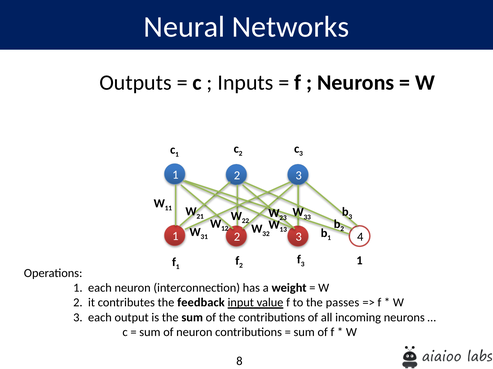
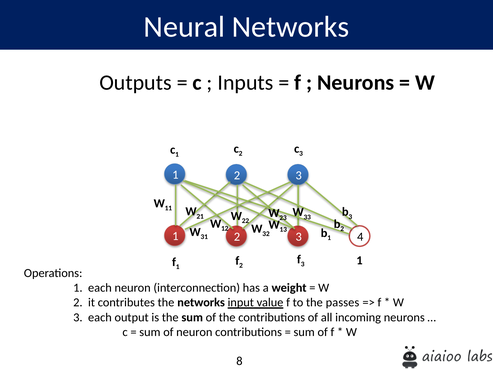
the feedback: feedback -> networks (201, 303)
